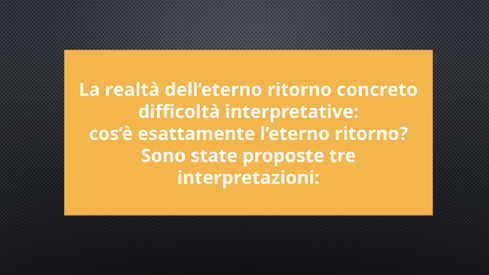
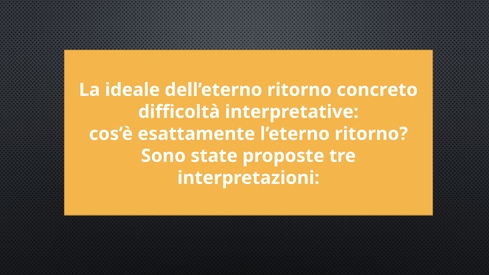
realtà: realtà -> ideale (132, 90)
